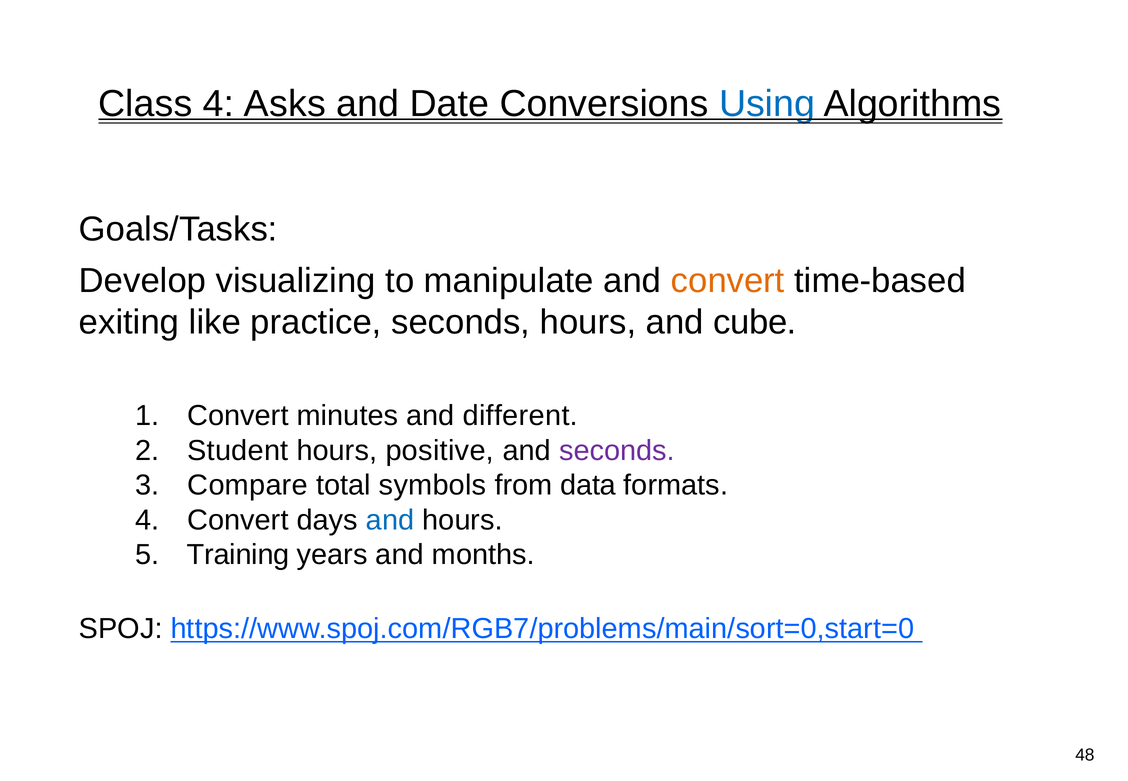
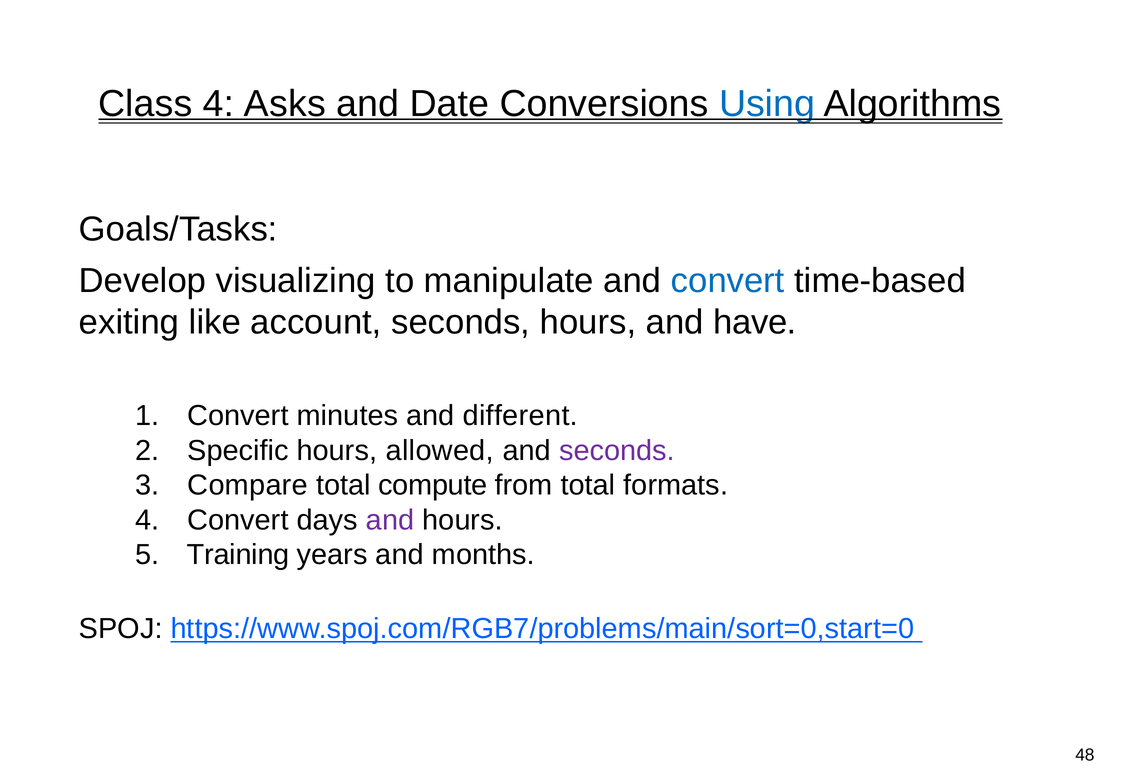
convert colour: orange -> blue (728, 281)
practice: practice -> account (316, 322)
cube: cube -> have (755, 322)
Student: Student -> Specific (238, 450)
positive: positive -> allowed (440, 450)
symbols: symbols -> compute (433, 485)
from data: data -> total (588, 485)
and colour: blue -> purple (390, 520)
